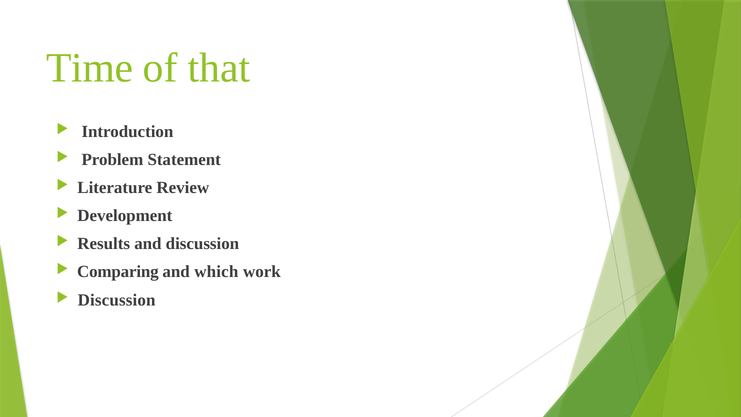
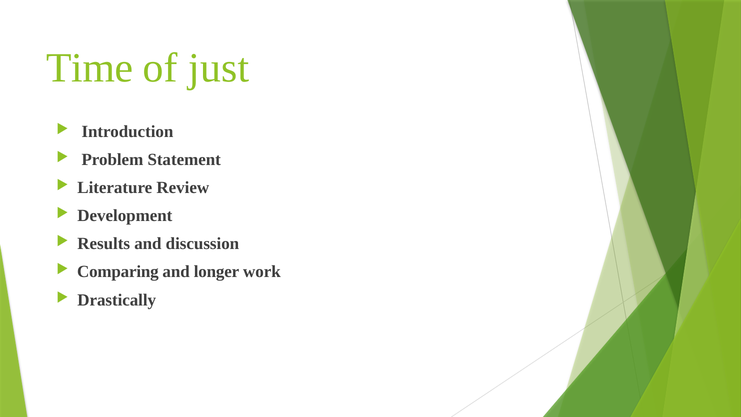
that: that -> just (219, 68)
which: which -> longer (216, 272)
Discussion: Discussion -> Drastically (117, 300)
